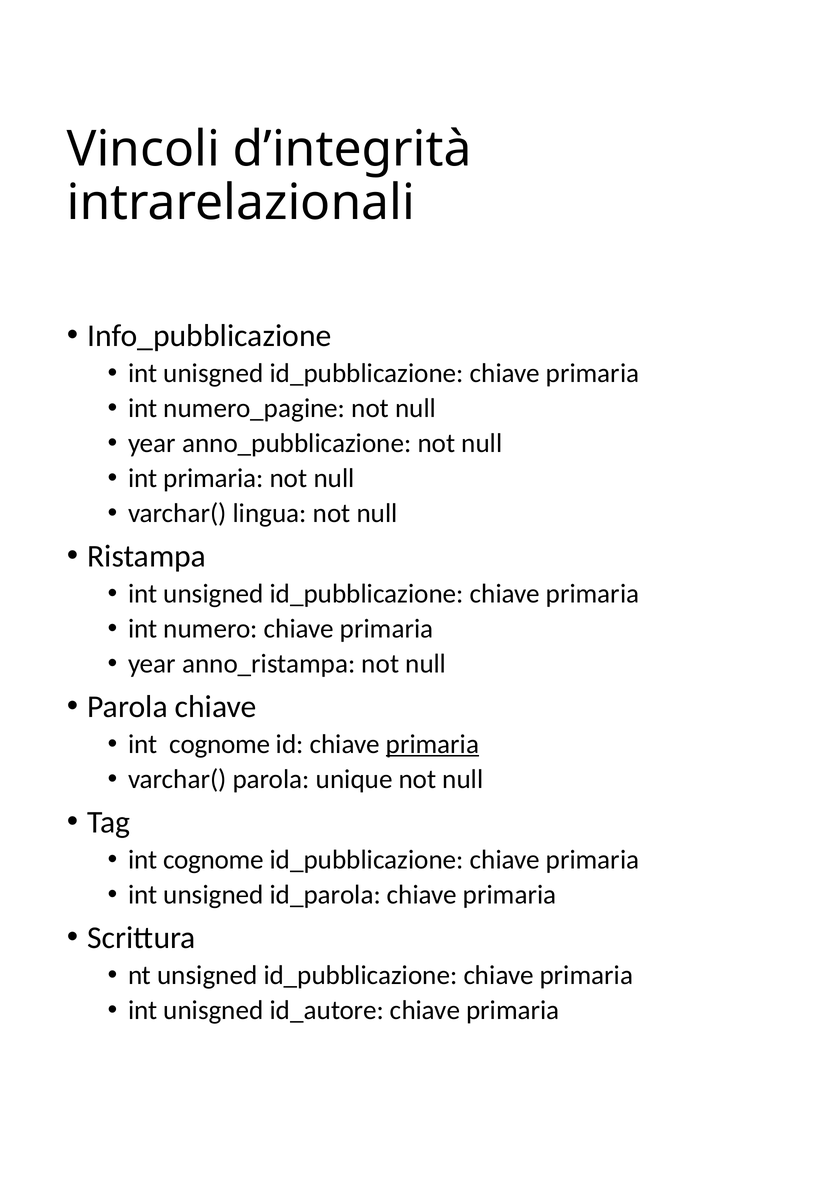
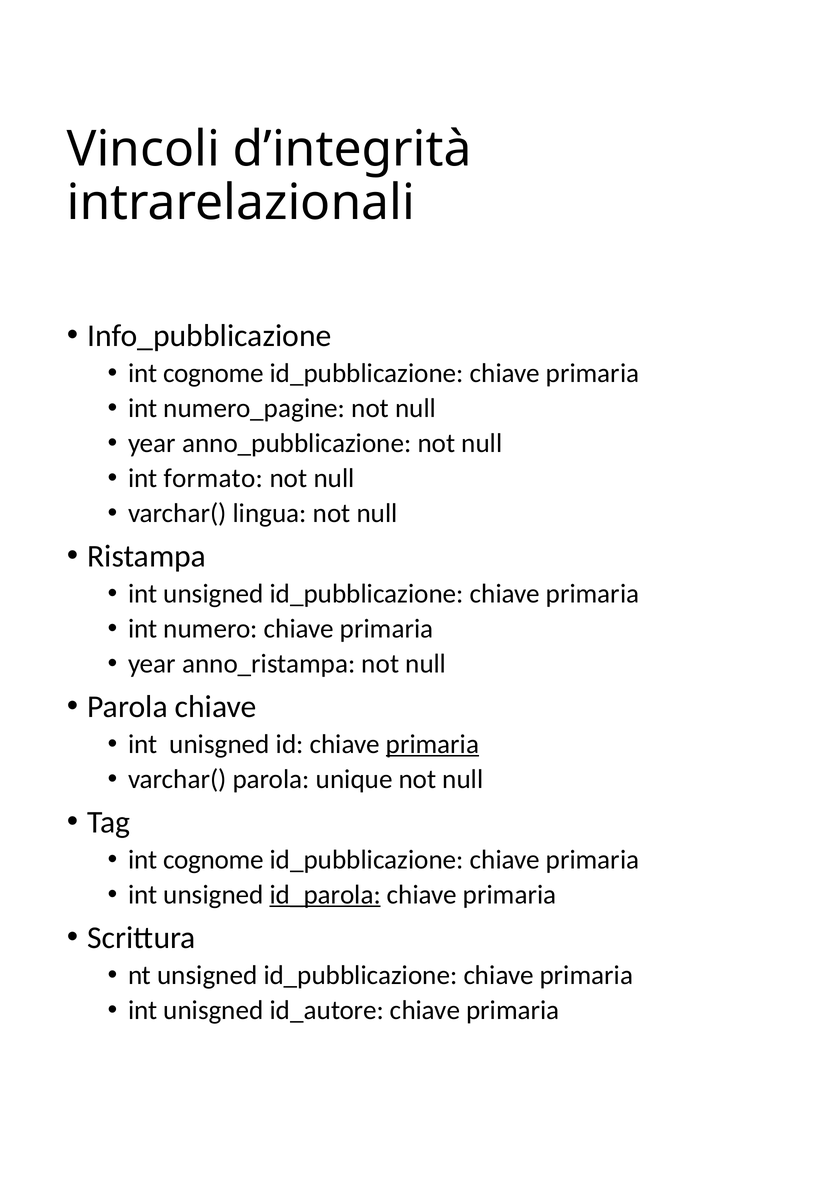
unisgned: unisgned -> cognome (214, 373)
int primaria: primaria -> formato (213, 478)
cognome: cognome -> unisgned (220, 744)
id_parola underline: none -> present (325, 895)
